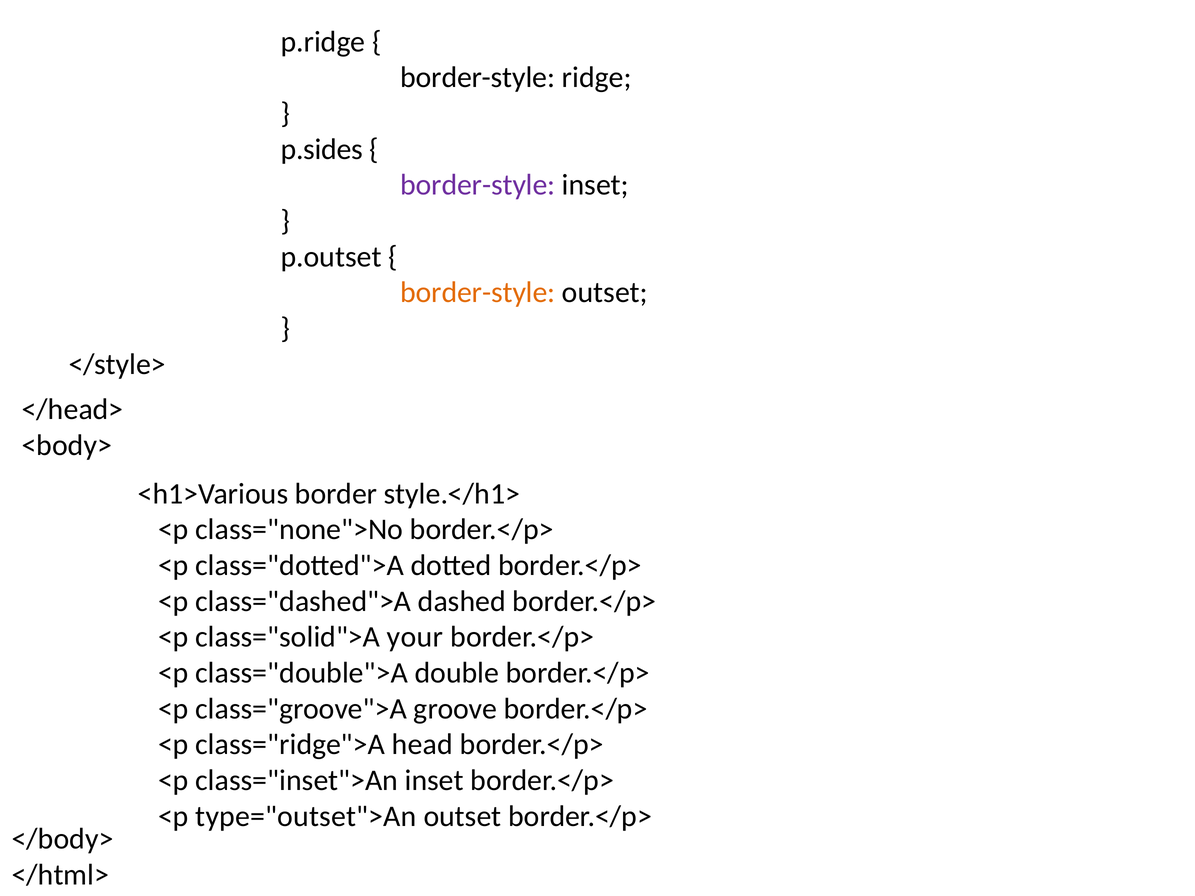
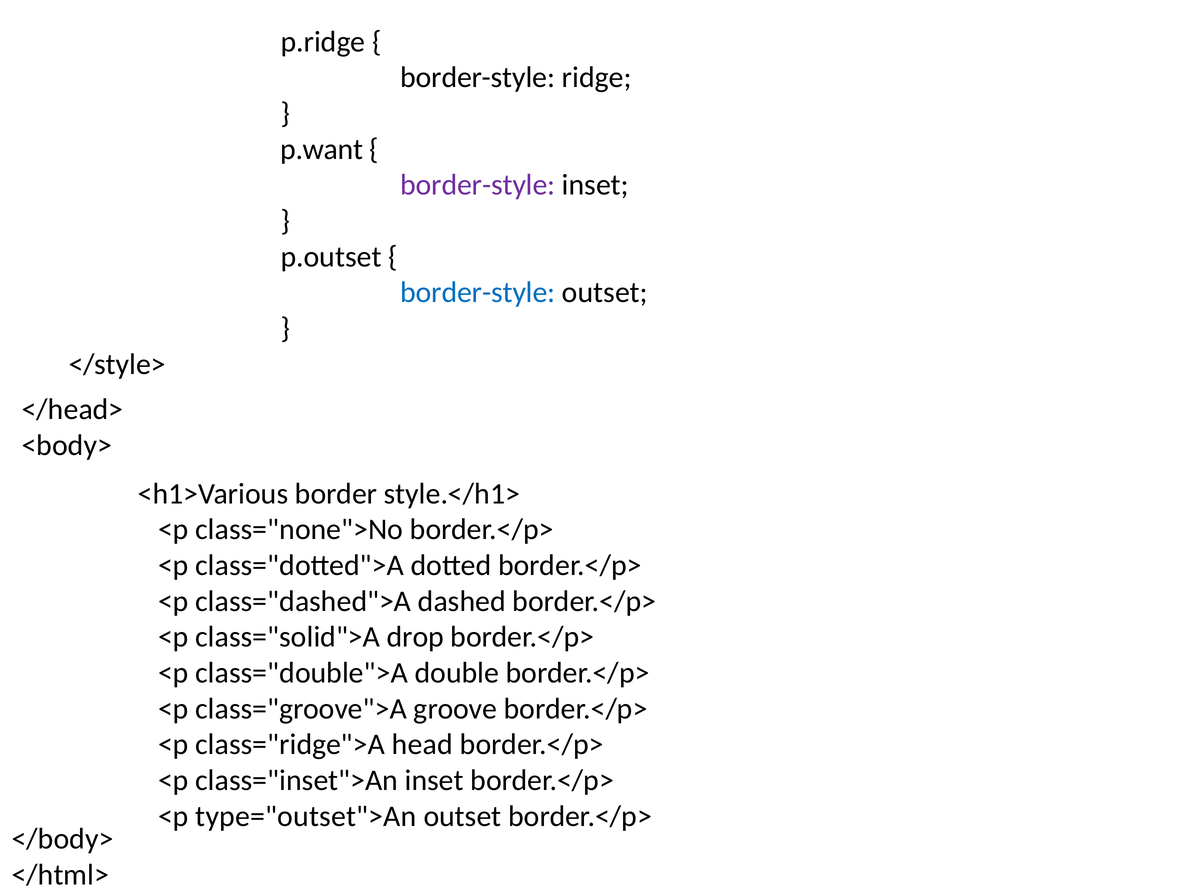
p.sides: p.sides -> p.want (322, 149)
border-style colour: orange -> blue (478, 293)
your: your -> drop (415, 637)
